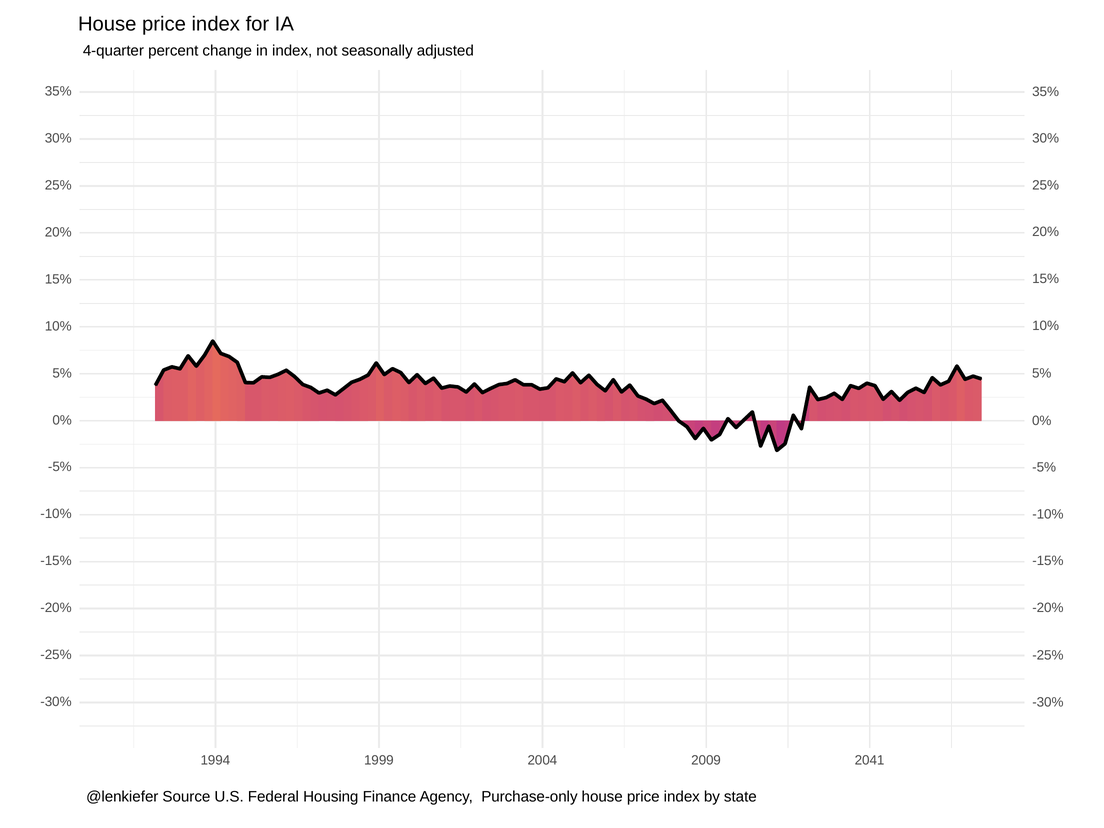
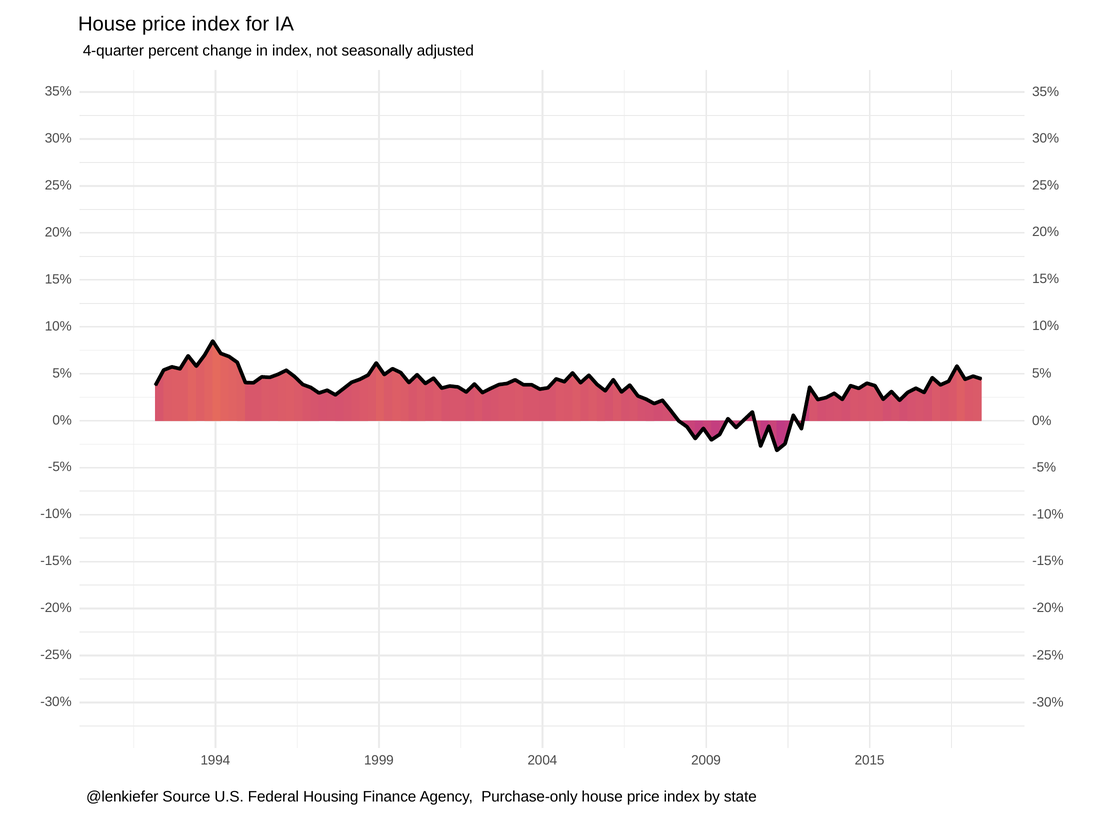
2041: 2041 -> 2015 (870, 760)
